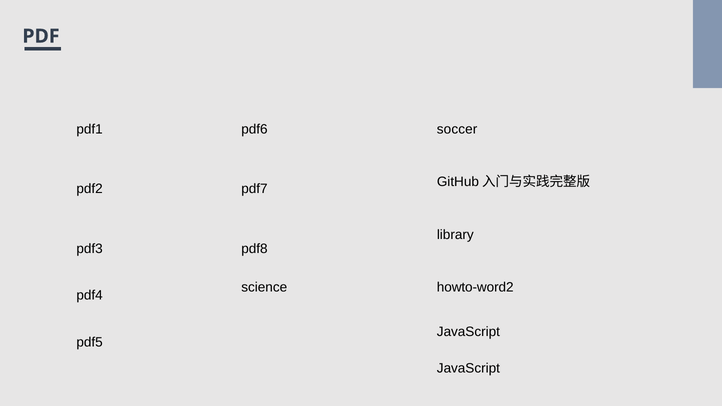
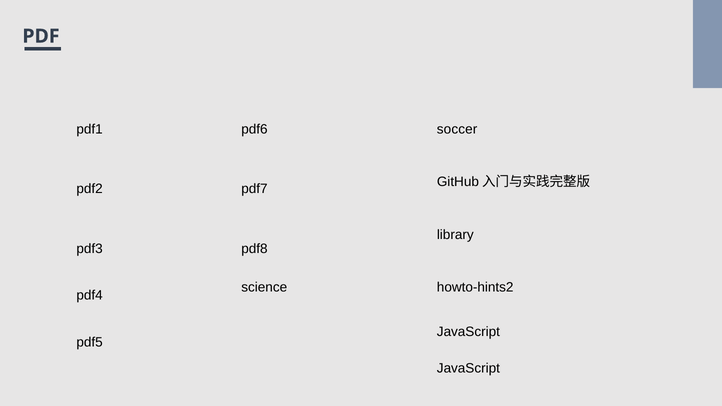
howto-word2: howto-word2 -> howto-hints2 (475, 288)
